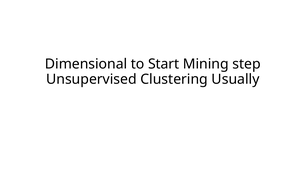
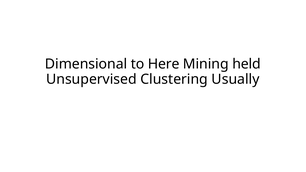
Start: Start -> Here (164, 64)
step: step -> held (247, 64)
